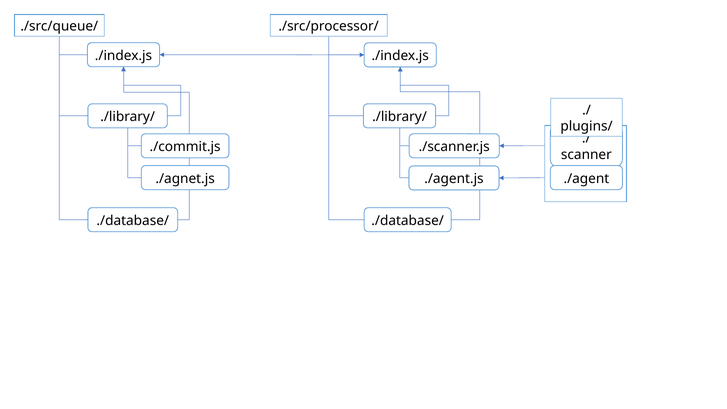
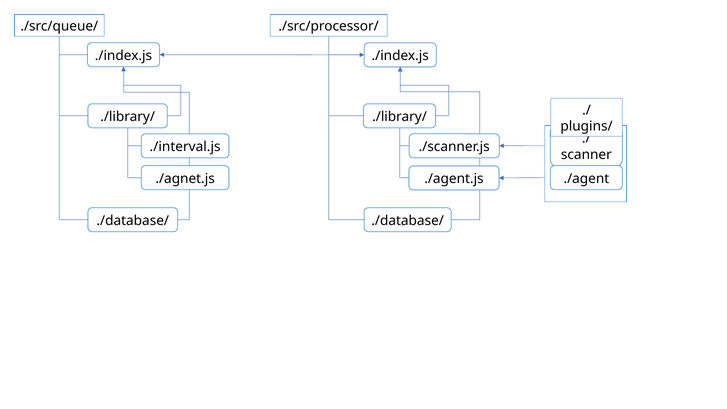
./commit.js: ./commit.js -> ./interval.js (185, 147)
